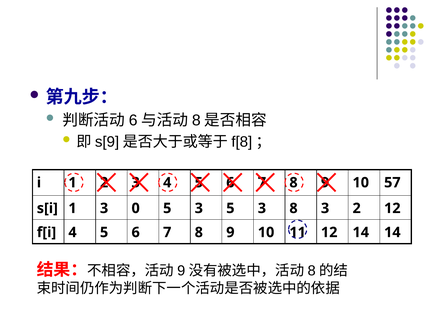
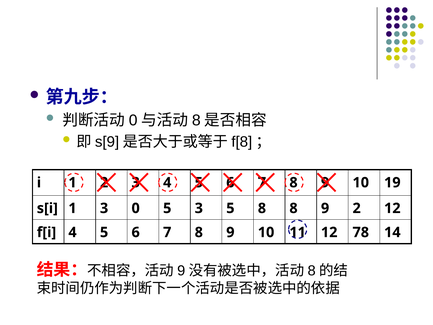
6: 6 -> 0 (133, 120)
57: 57 -> 19 (392, 182)
3 5 3: 3 -> 8 (262, 208)
3: 3 -> 9 (325, 208)
12 14: 14 -> 78 (361, 232)
